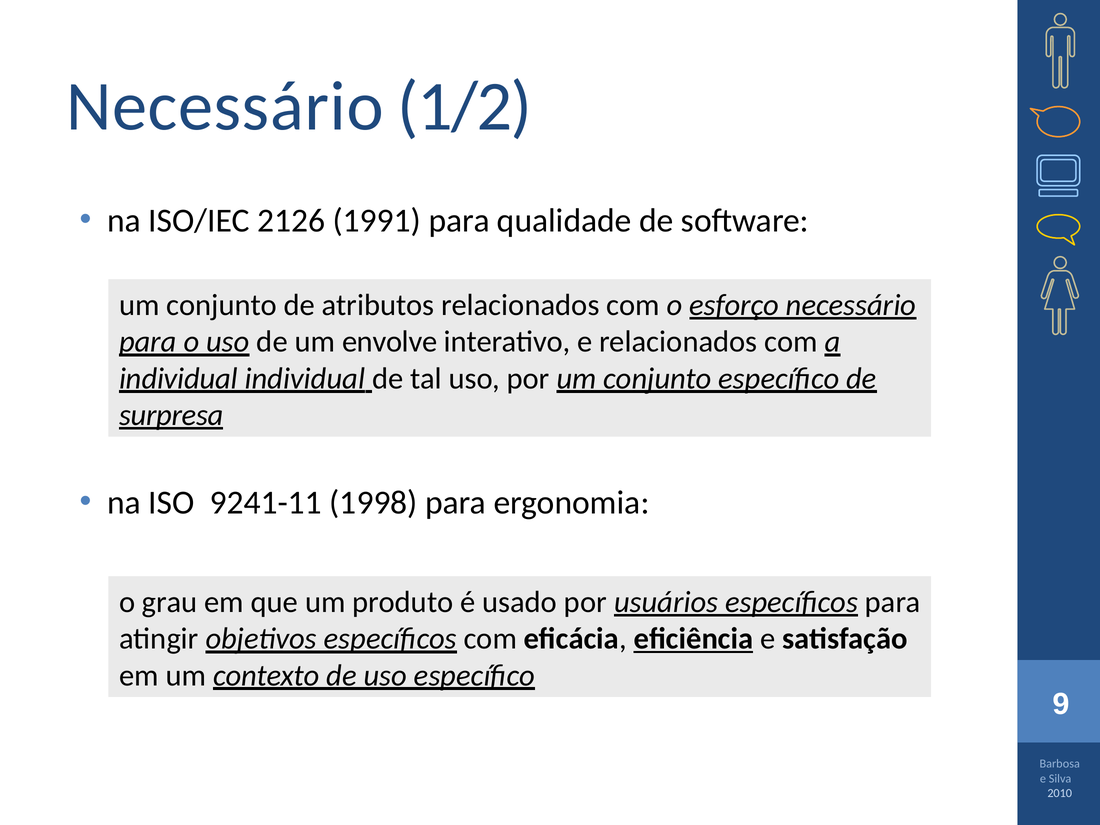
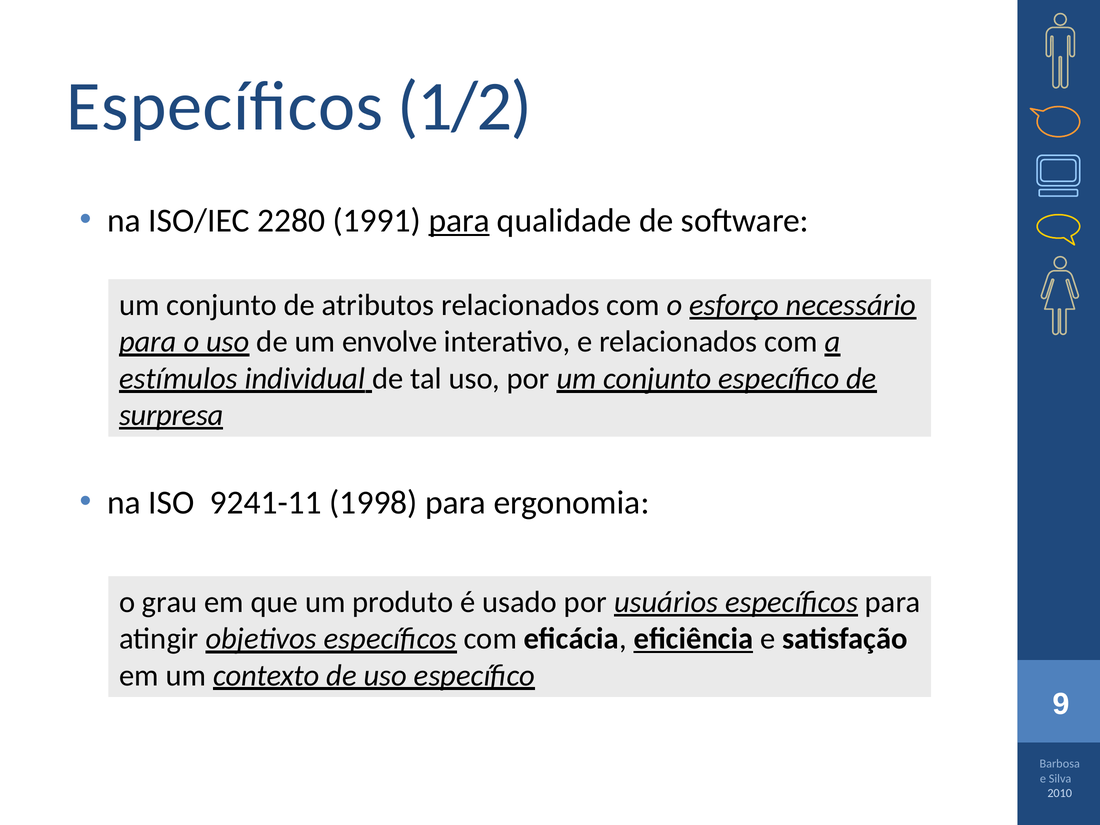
Necessário: Necessário -> Especíﬁcos (225, 107)
2126: 2126 -> 2280 (291, 221)
para underline: none -> present (459, 221)
individual: individual -> estímulos (178, 378)
